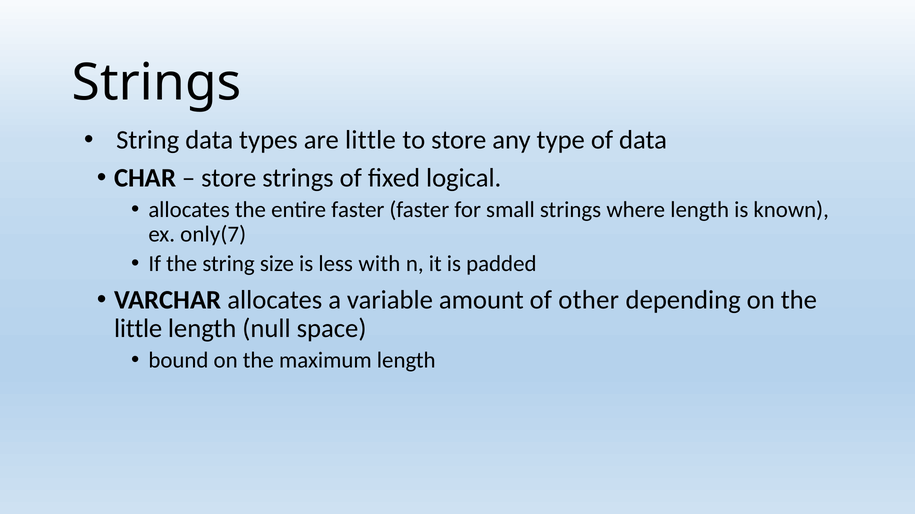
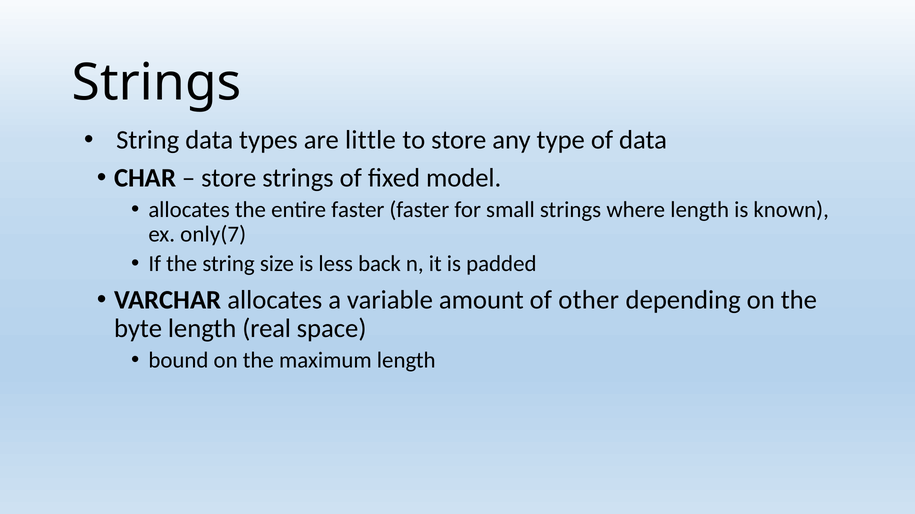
logical: logical -> model (464, 178)
with: with -> back (380, 264)
little: little -> byte (138, 329)
null: null -> real (267, 329)
